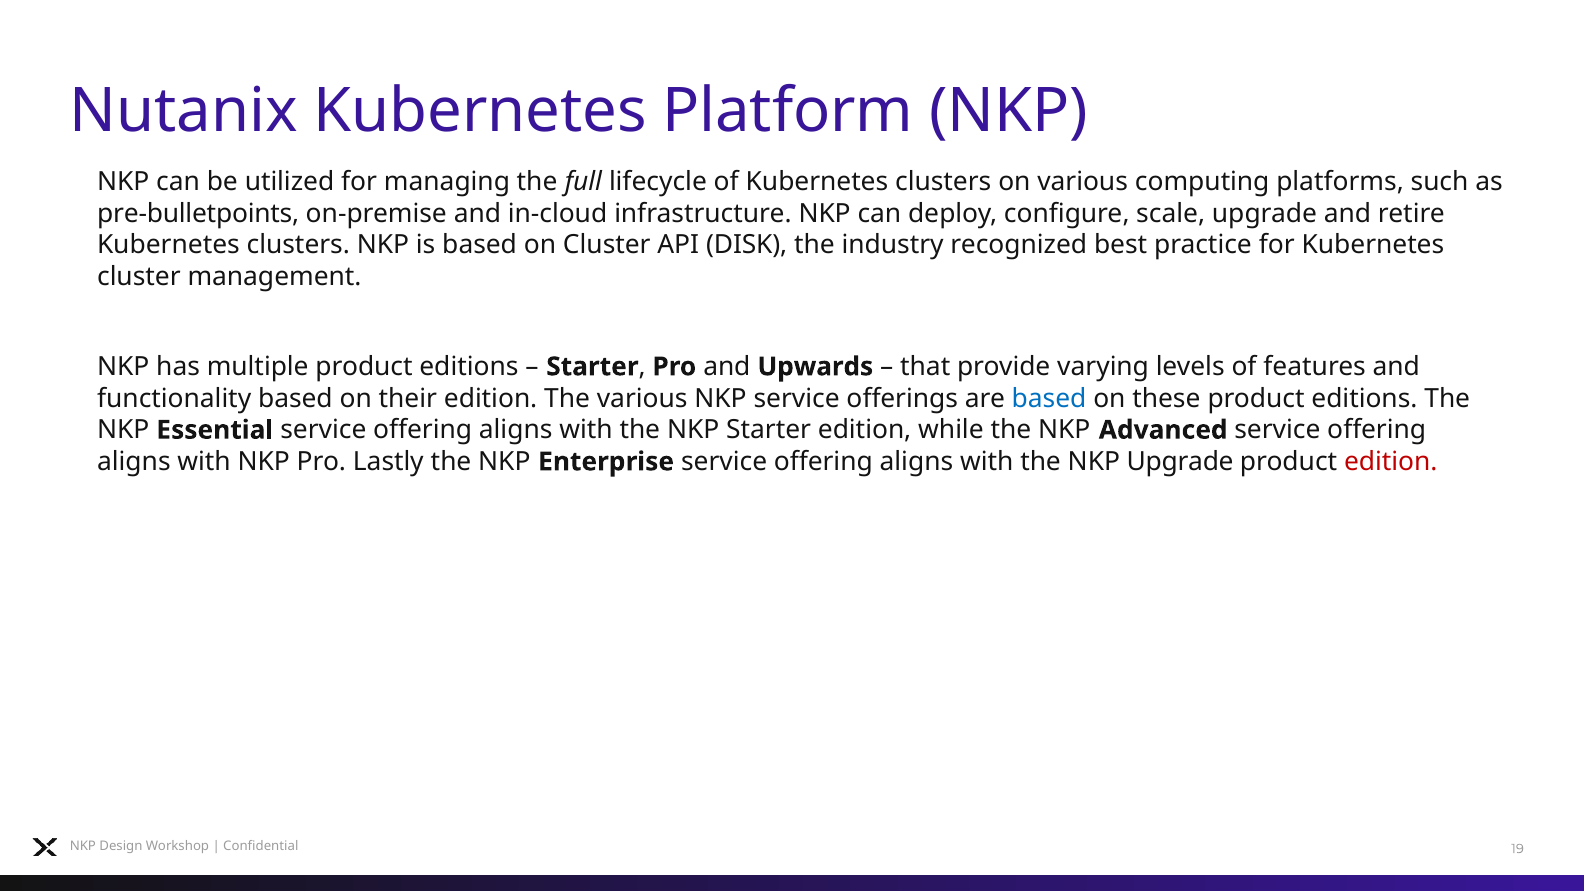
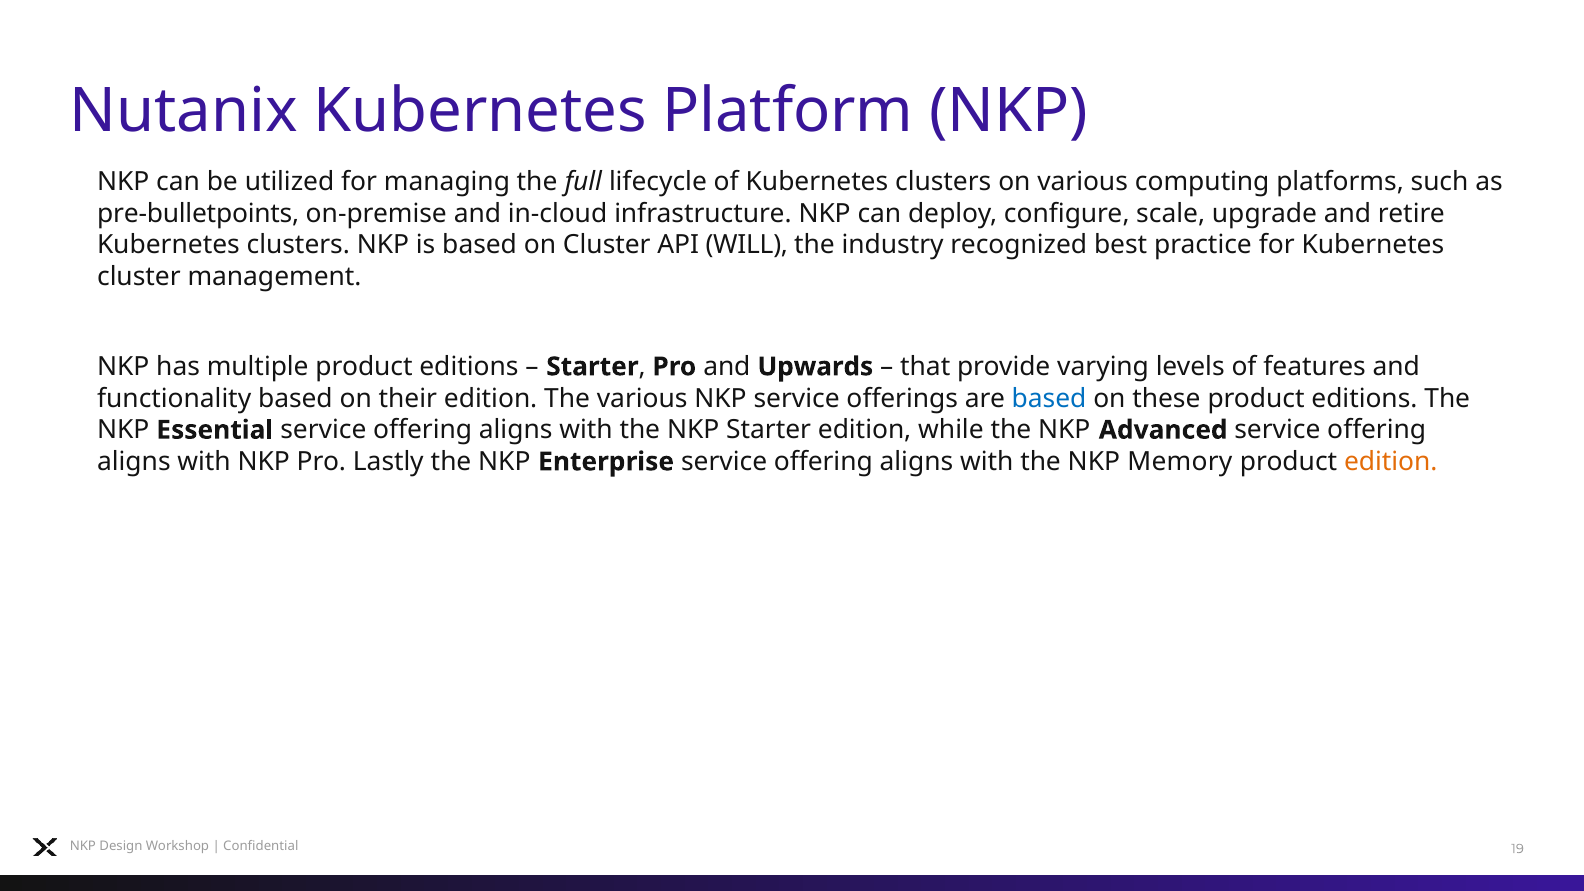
DISK: DISK -> WILL (747, 245)
NKP Upgrade: Upgrade -> Memory (1180, 462)
edition colour: red -> orange (1391, 462)
